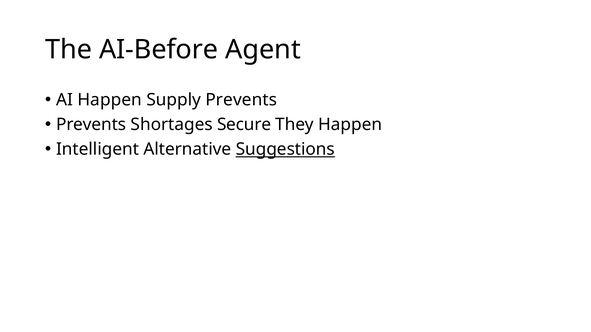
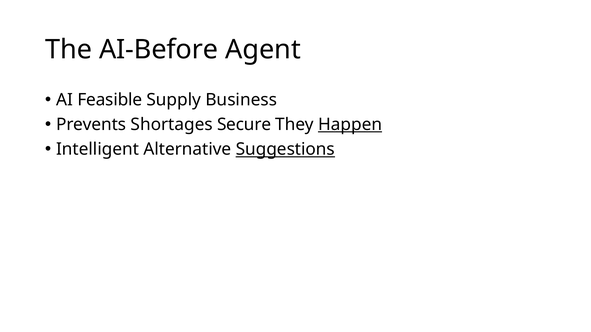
AI Happen: Happen -> Feasible (110, 100)
Supply Prevents: Prevents -> Business (241, 100)
Happen underline: none -> present (350, 125)
